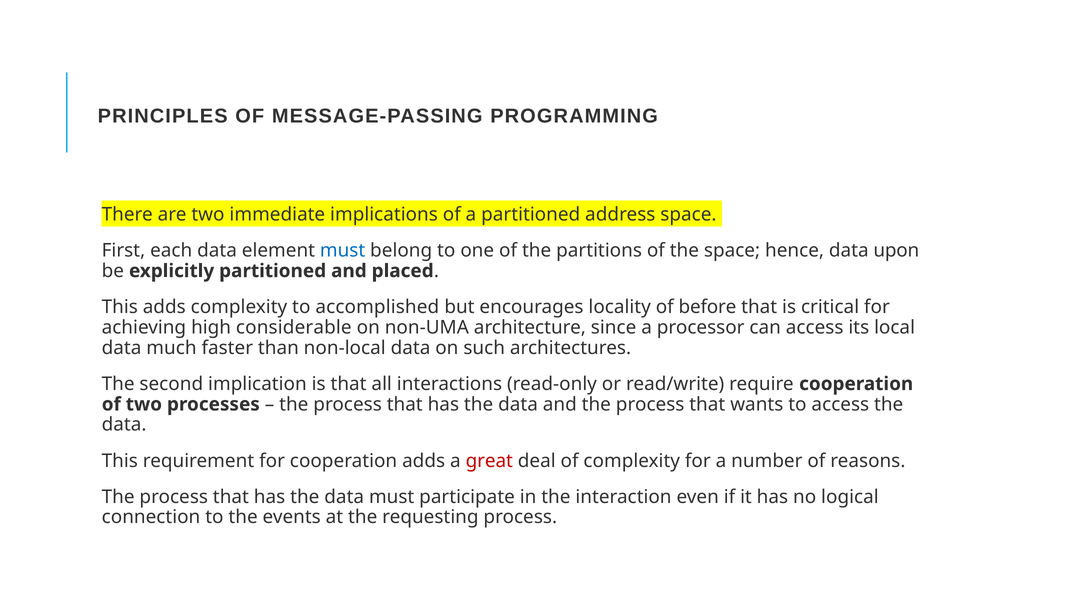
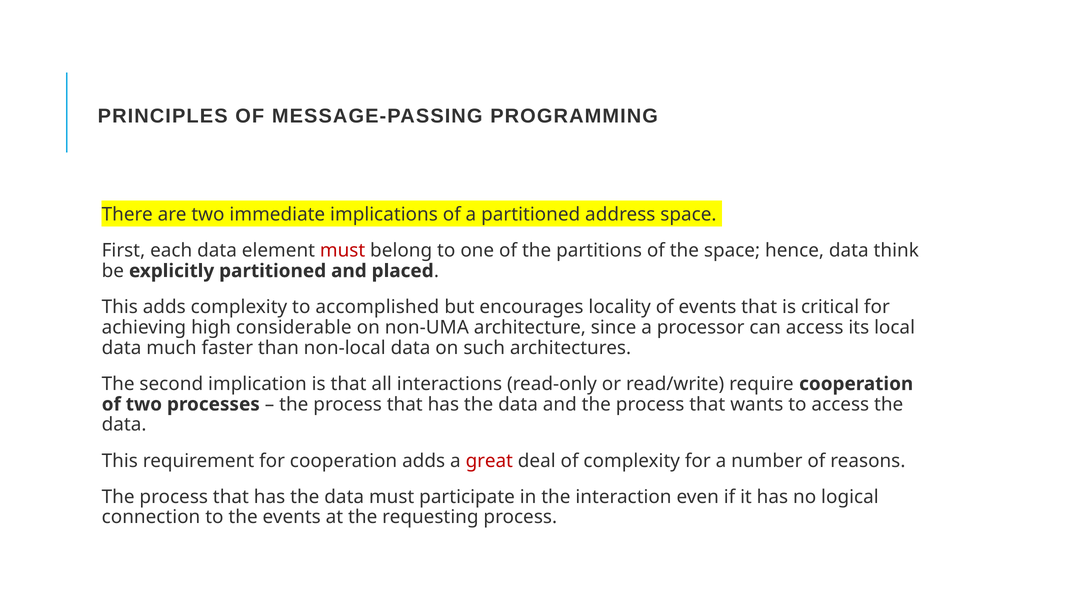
must colour: blue -> red (343, 250)
upon: upon -> think (896, 250)
of before: before -> events (707, 307)
